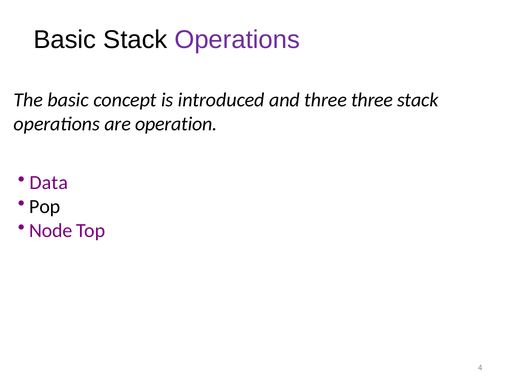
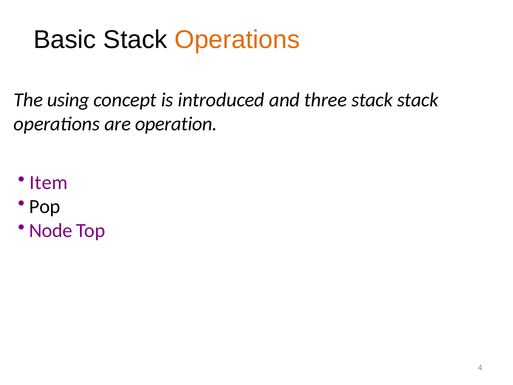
Operations colour: purple -> orange (237, 40)
The basic: basic -> using (68, 100)
three three: three -> stack (372, 100)
Data: Data -> Item (49, 183)
